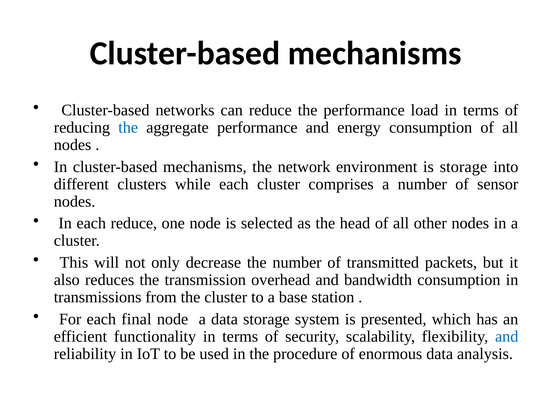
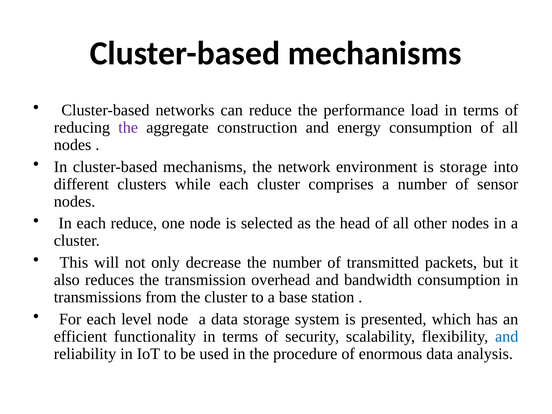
the colour: blue -> purple (128, 128)
aggregate performance: performance -> construction (257, 128)
final: final -> level (137, 319)
